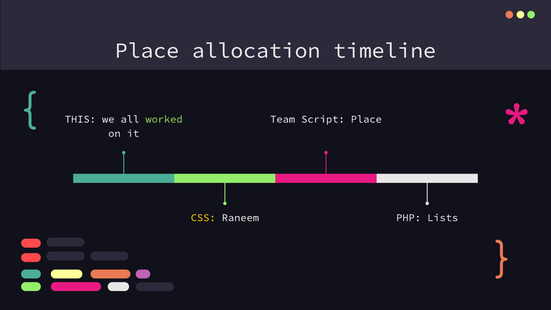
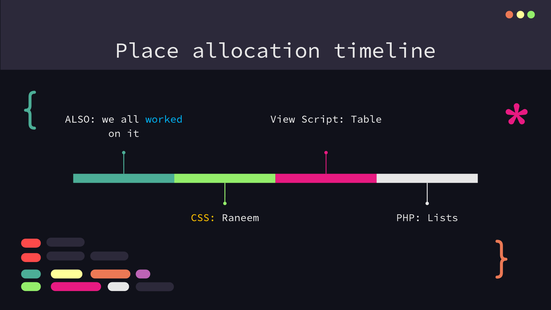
THIS: THIS -> ALSO (80, 119)
worked colour: light green -> light blue (164, 119)
Team: Team -> View (283, 119)
Script Place: Place -> Table (366, 119)
